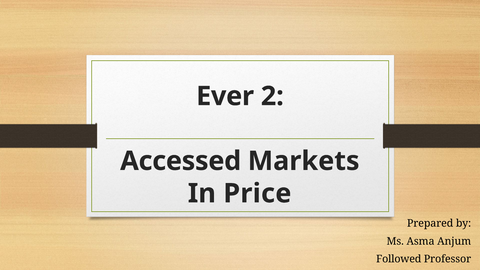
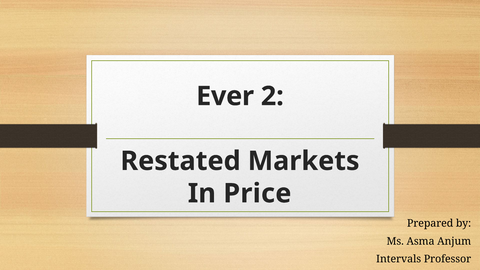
Accessed: Accessed -> Restated (181, 161)
Followed: Followed -> Intervals (399, 259)
